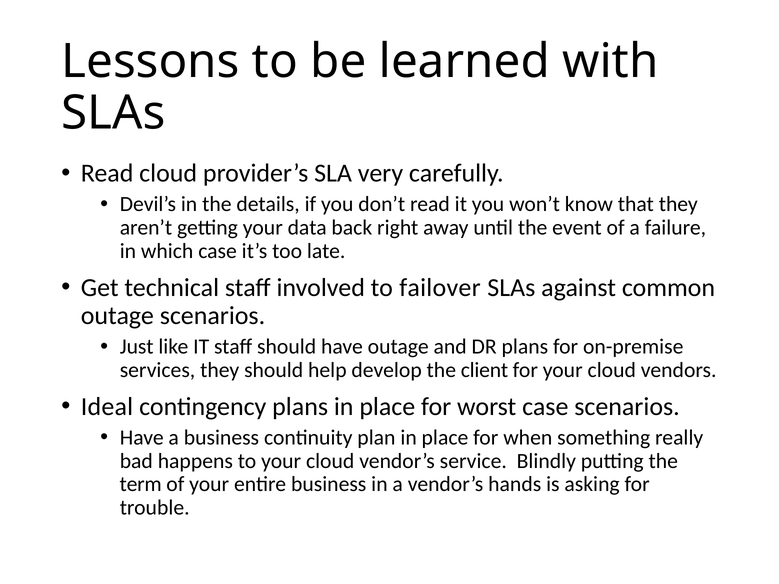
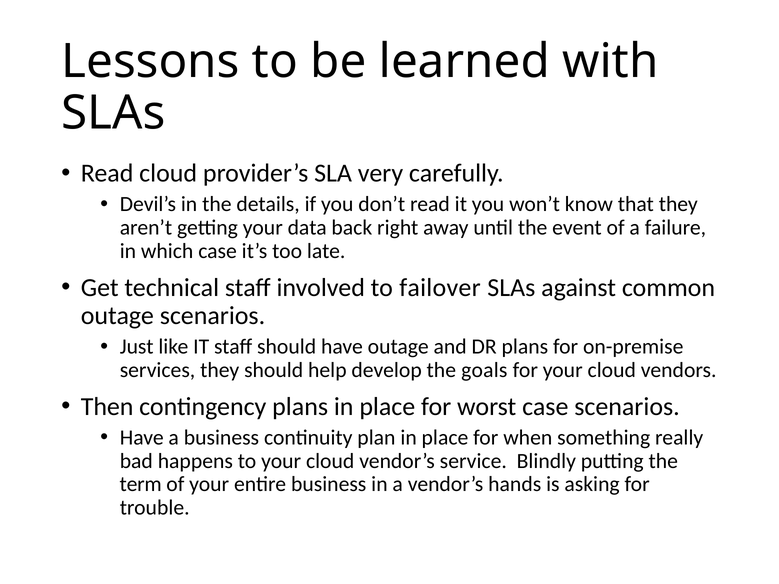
client: client -> goals (484, 370)
Ideal: Ideal -> Then (107, 407)
